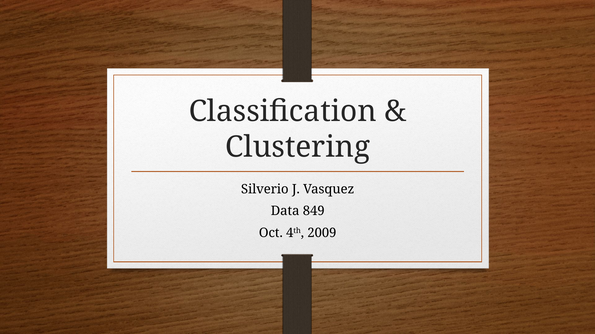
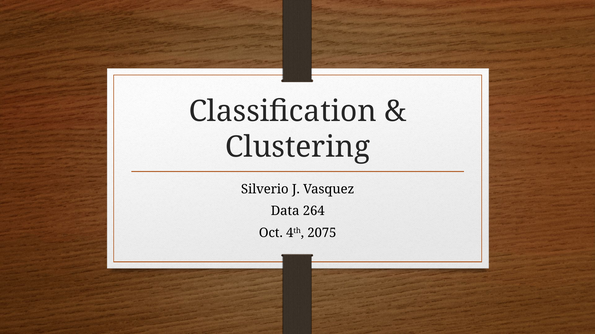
849: 849 -> 264 (314, 211)
2009: 2009 -> 2075 (322, 233)
